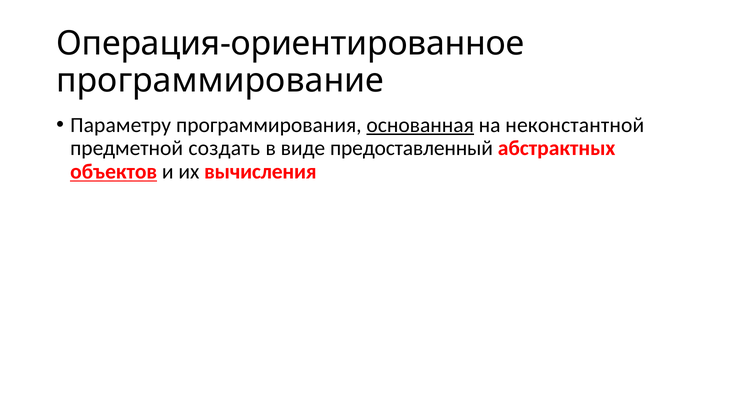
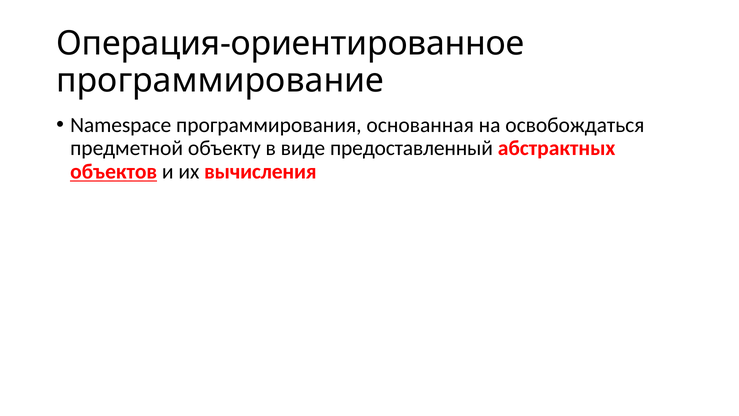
Параметру: Параметру -> Namespace (121, 125)
основанная underline: present -> none (420, 125)
неконстантной: неконстантной -> освобождаться (575, 125)
создать: создать -> объекту (224, 148)
